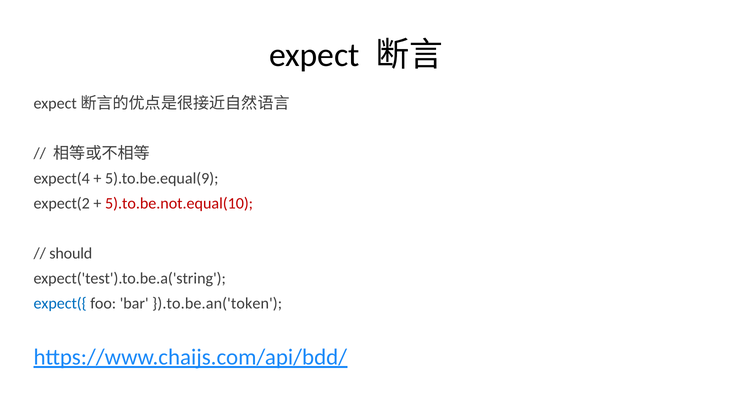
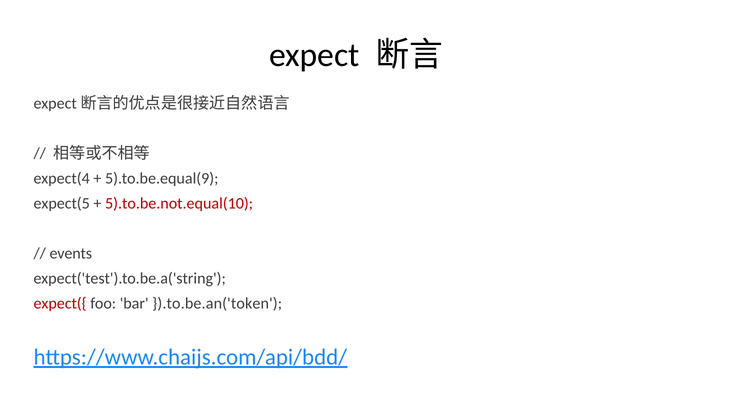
expect(2: expect(2 -> expect(5 (62, 203)
should: should -> events (71, 253)
expect({ colour: blue -> red (60, 304)
